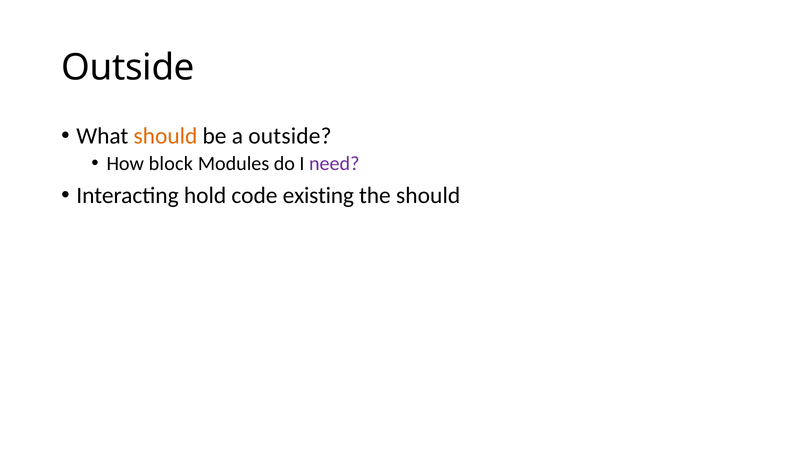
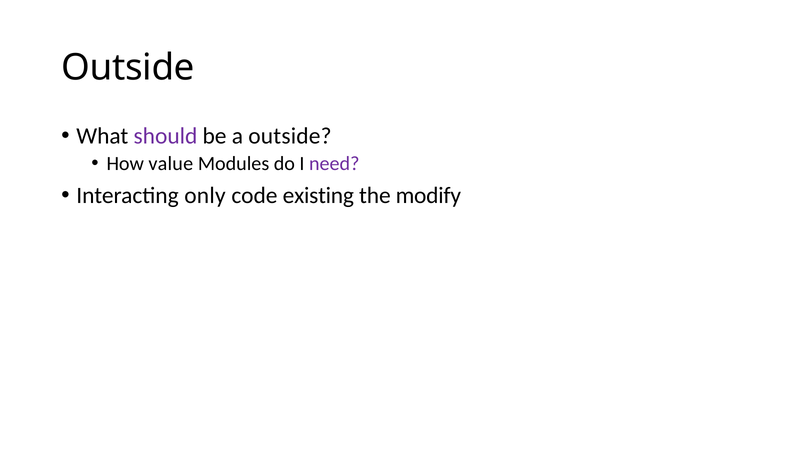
should colour: orange -> purple (165, 136)
block: block -> value (171, 164)
hold: hold -> only (205, 196)
the should: should -> modify (428, 196)
